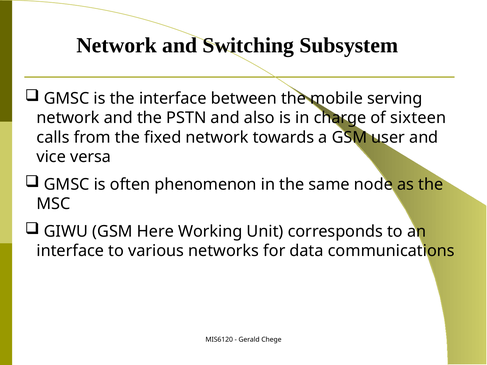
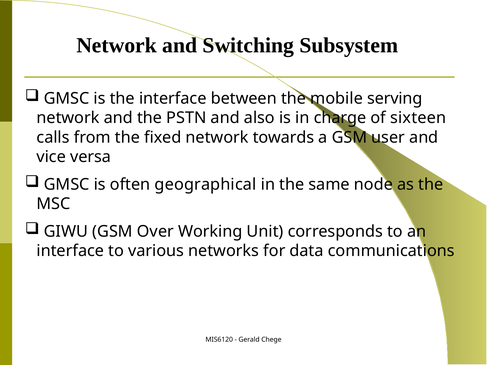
phenomenon: phenomenon -> geographical (206, 185)
Here: Here -> Over (155, 232)
